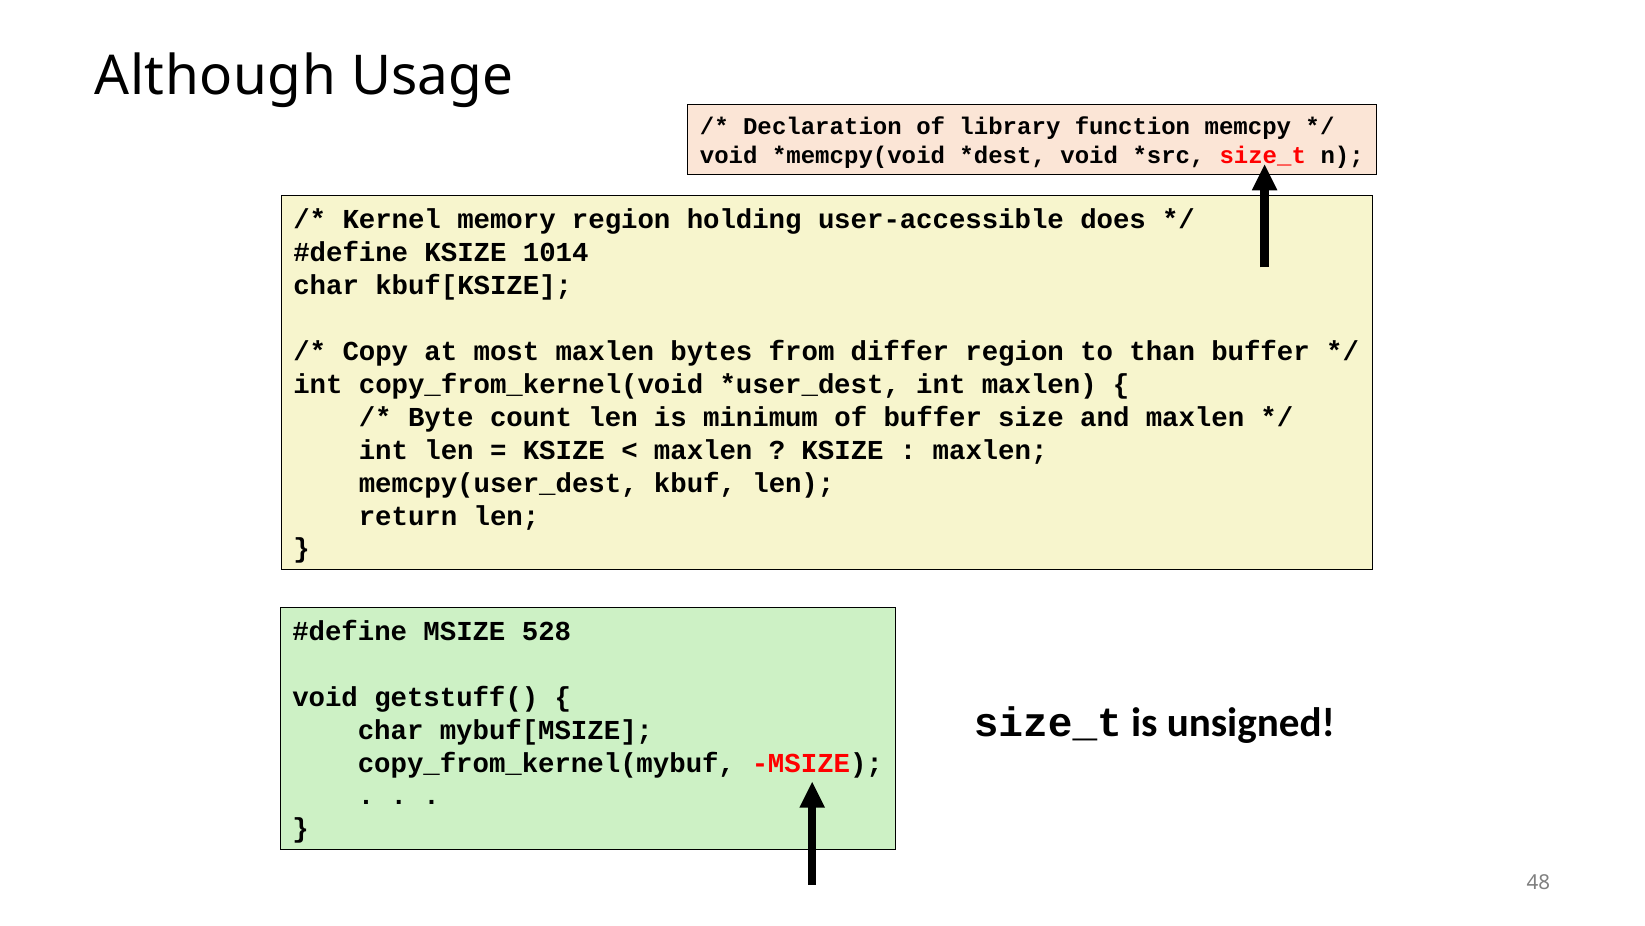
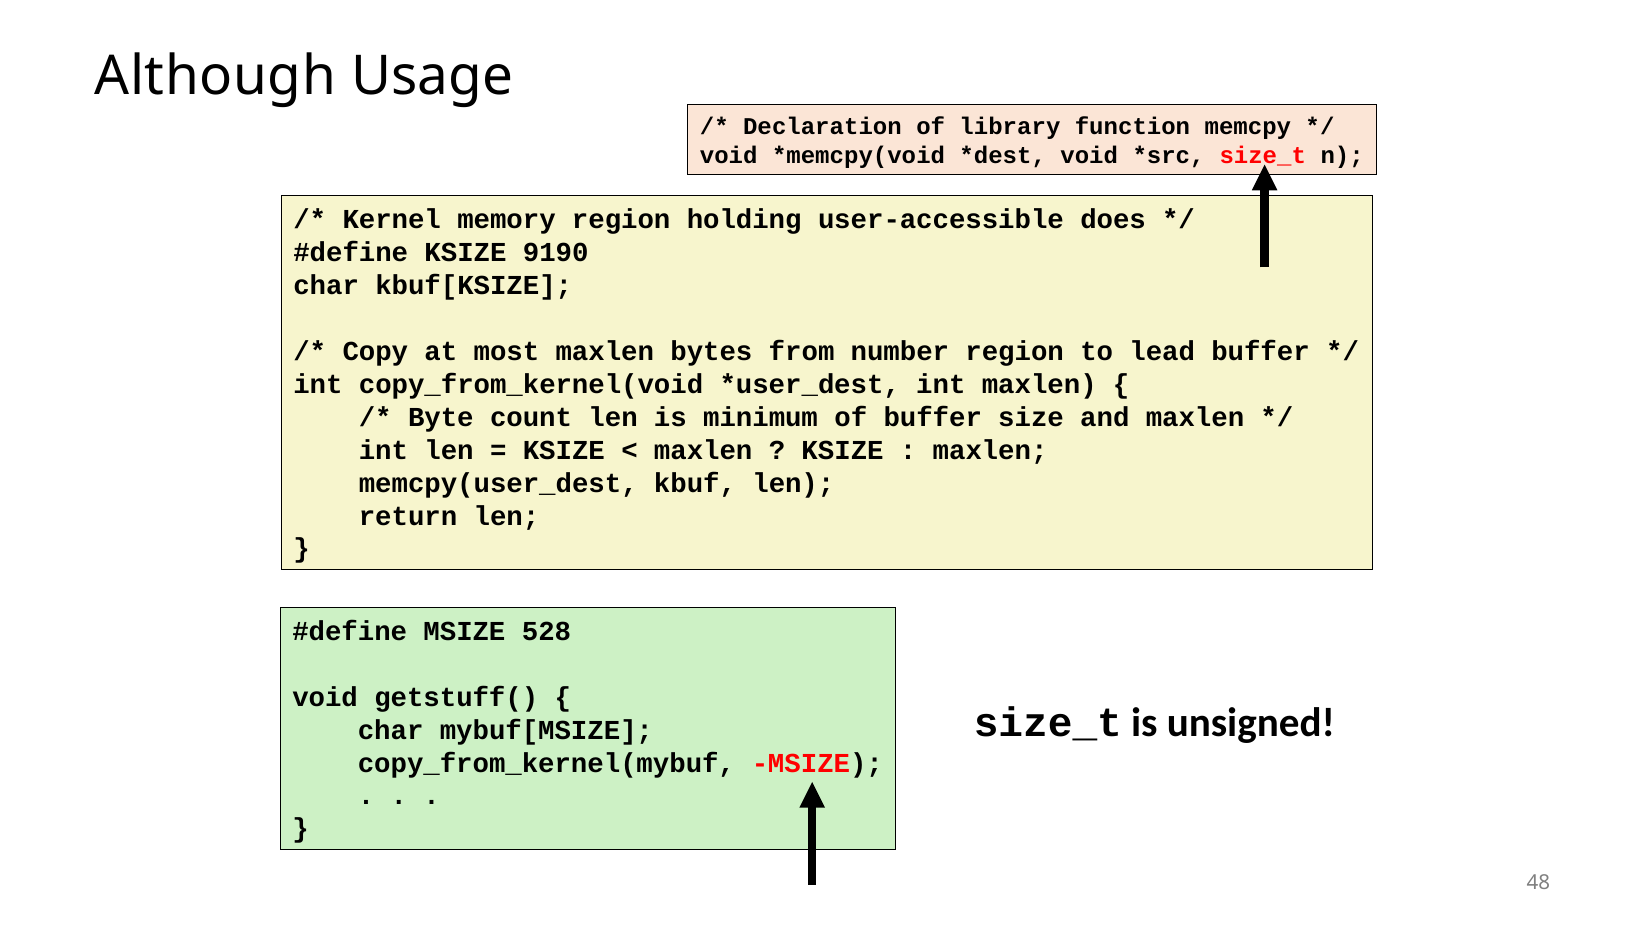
1014: 1014 -> 9190 (556, 253)
differ: differ -> number (900, 351)
than: than -> lead (1162, 351)
